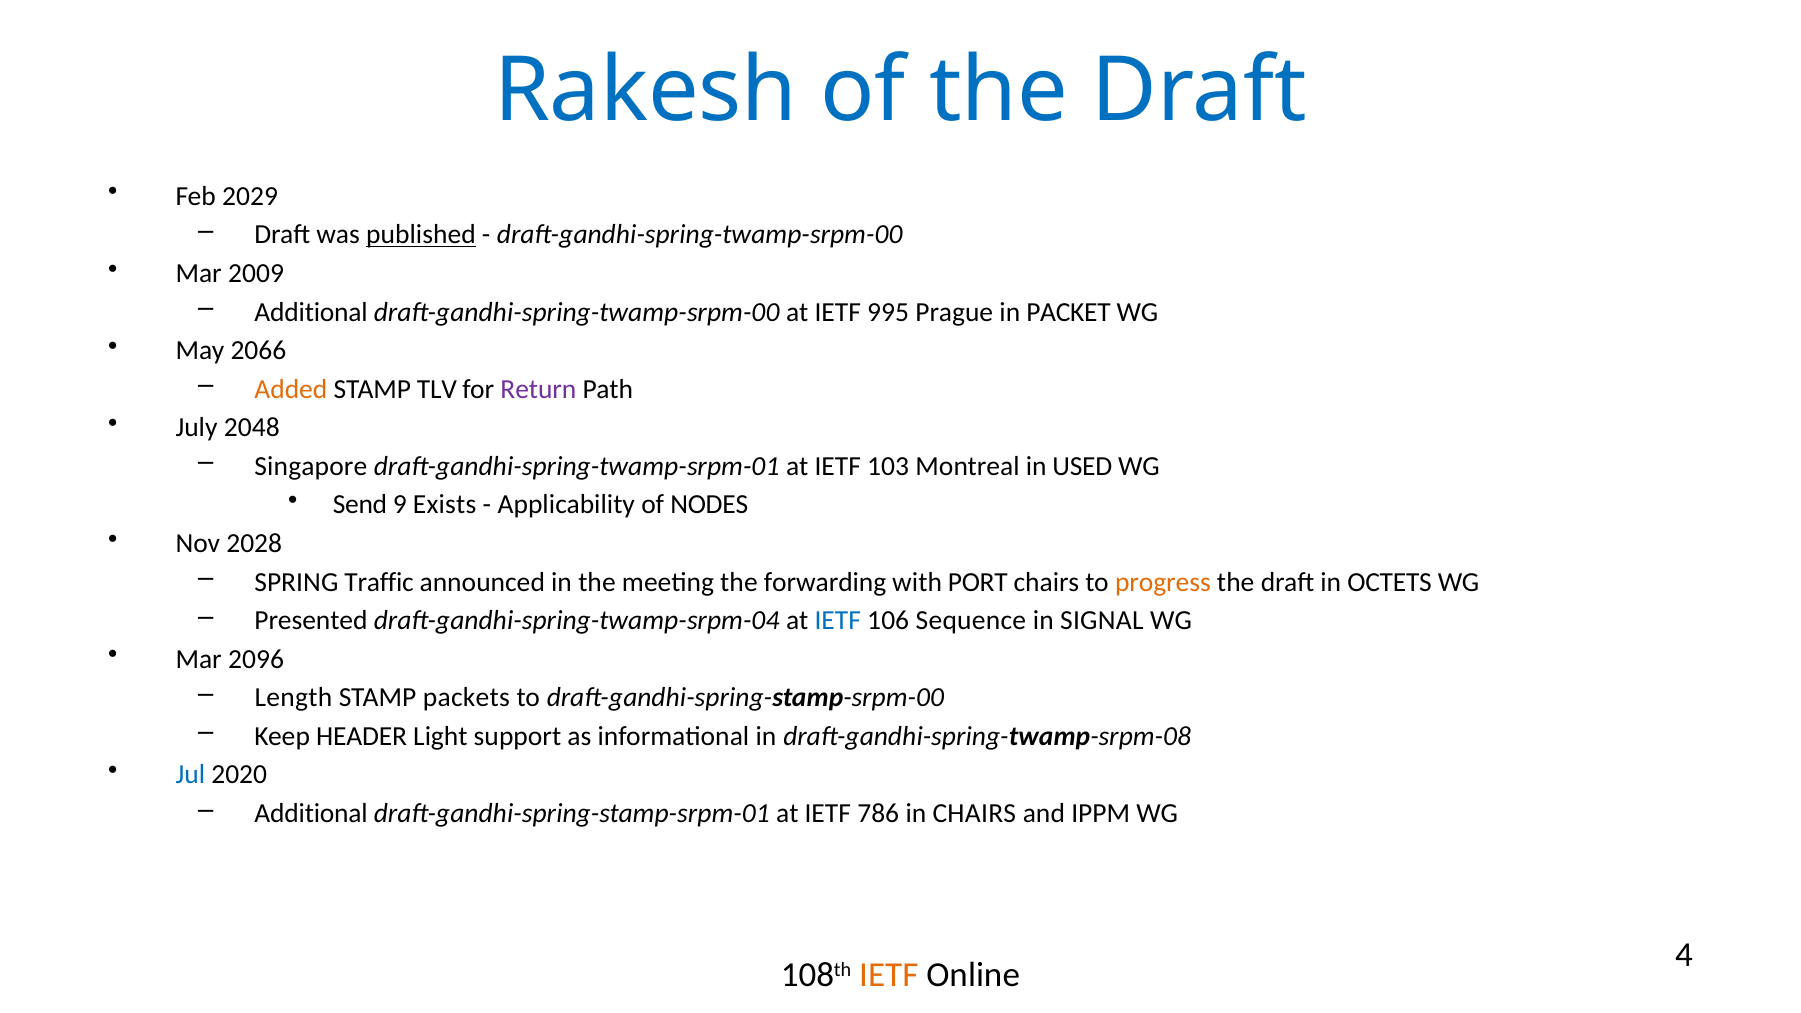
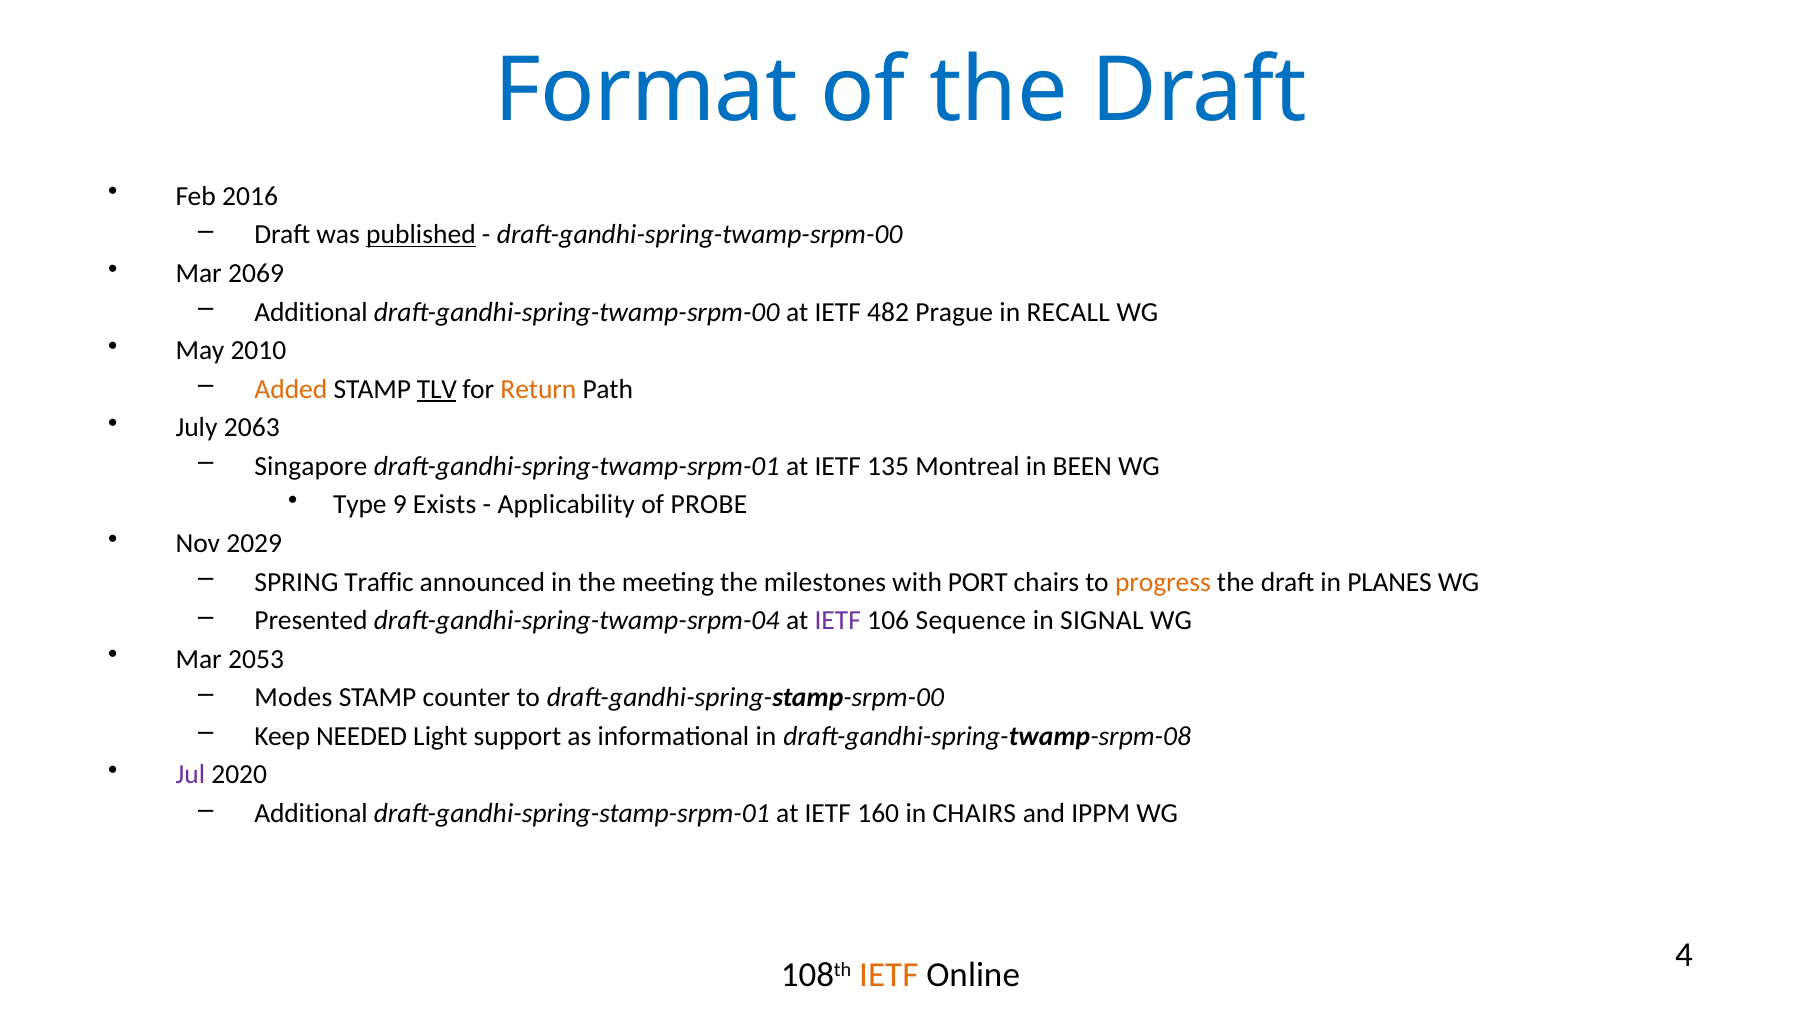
Rakesh: Rakesh -> Format (646, 91)
2029: 2029 -> 2016 (250, 196)
2009: 2009 -> 2069 (256, 273)
995: 995 -> 482 (888, 312)
PACKET: PACKET -> RECALL (1068, 312)
2066: 2066 -> 2010 (258, 351)
TLV underline: none -> present (437, 389)
Return colour: purple -> orange (538, 389)
2048: 2048 -> 2063 (252, 428)
103: 103 -> 135 (888, 466)
USED: USED -> BEEN (1082, 466)
Send: Send -> Type (360, 505)
NODES: NODES -> PROBE (709, 505)
2028: 2028 -> 2029 (254, 543)
forwarding: forwarding -> milestones (825, 582)
OCTETS: OCTETS -> PLANES (1390, 582)
IETF colour: blue -> purple (838, 621)
2096: 2096 -> 2053 (256, 659)
Length: Length -> Modes (293, 698)
packets: packets -> counter (466, 698)
HEADER: HEADER -> NEEDED (362, 736)
Jul colour: blue -> purple (190, 775)
786: 786 -> 160 (878, 813)
